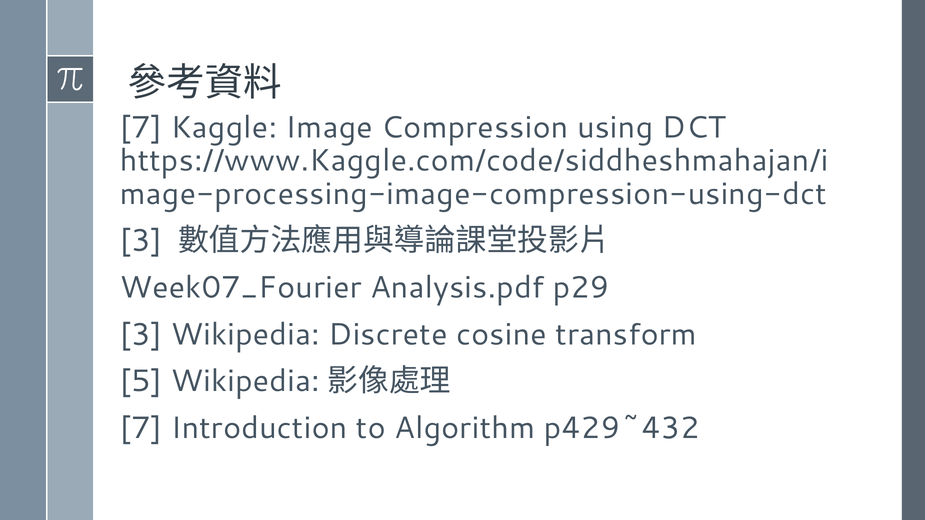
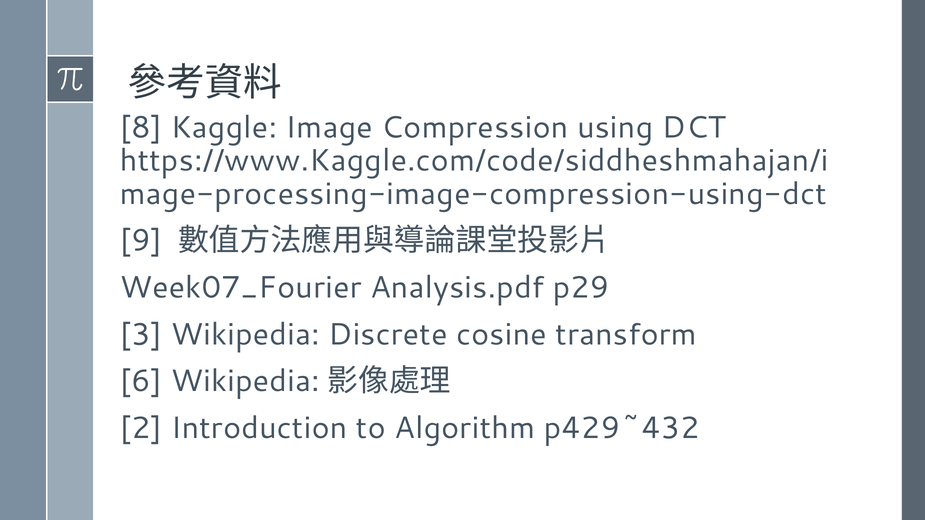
7: 7 -> 8 (141, 128)
3: 3 -> 9 (141, 241)
5: 5 -> 6 (141, 382)
7: 7 -> 2 (141, 428)
